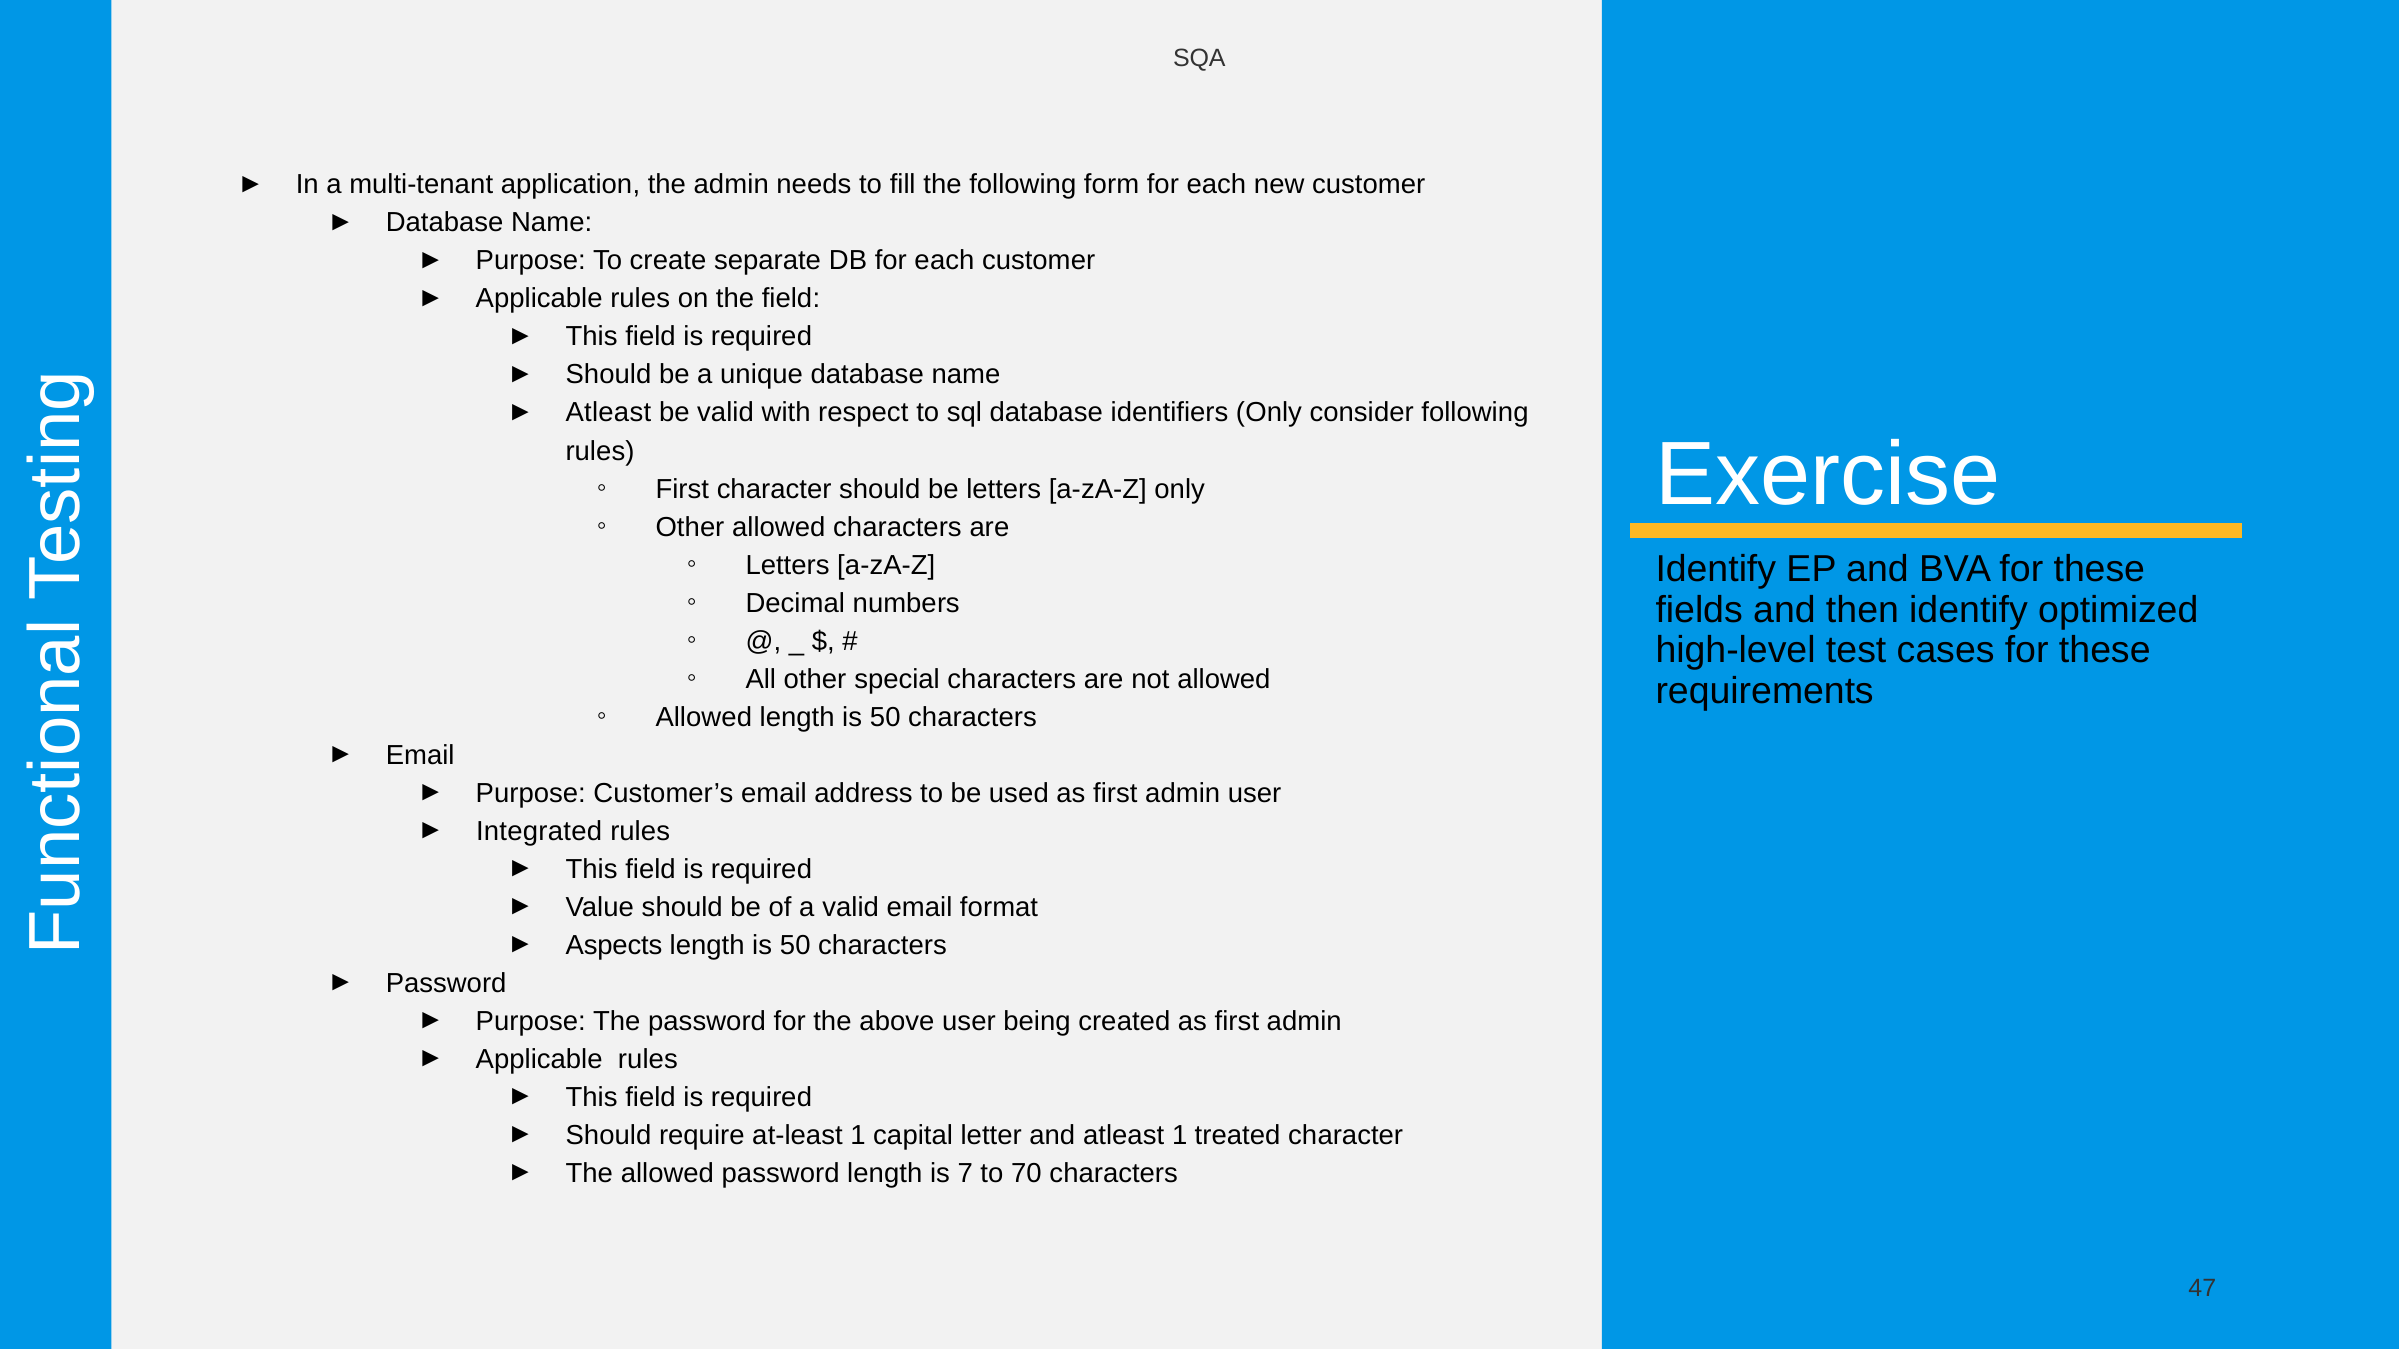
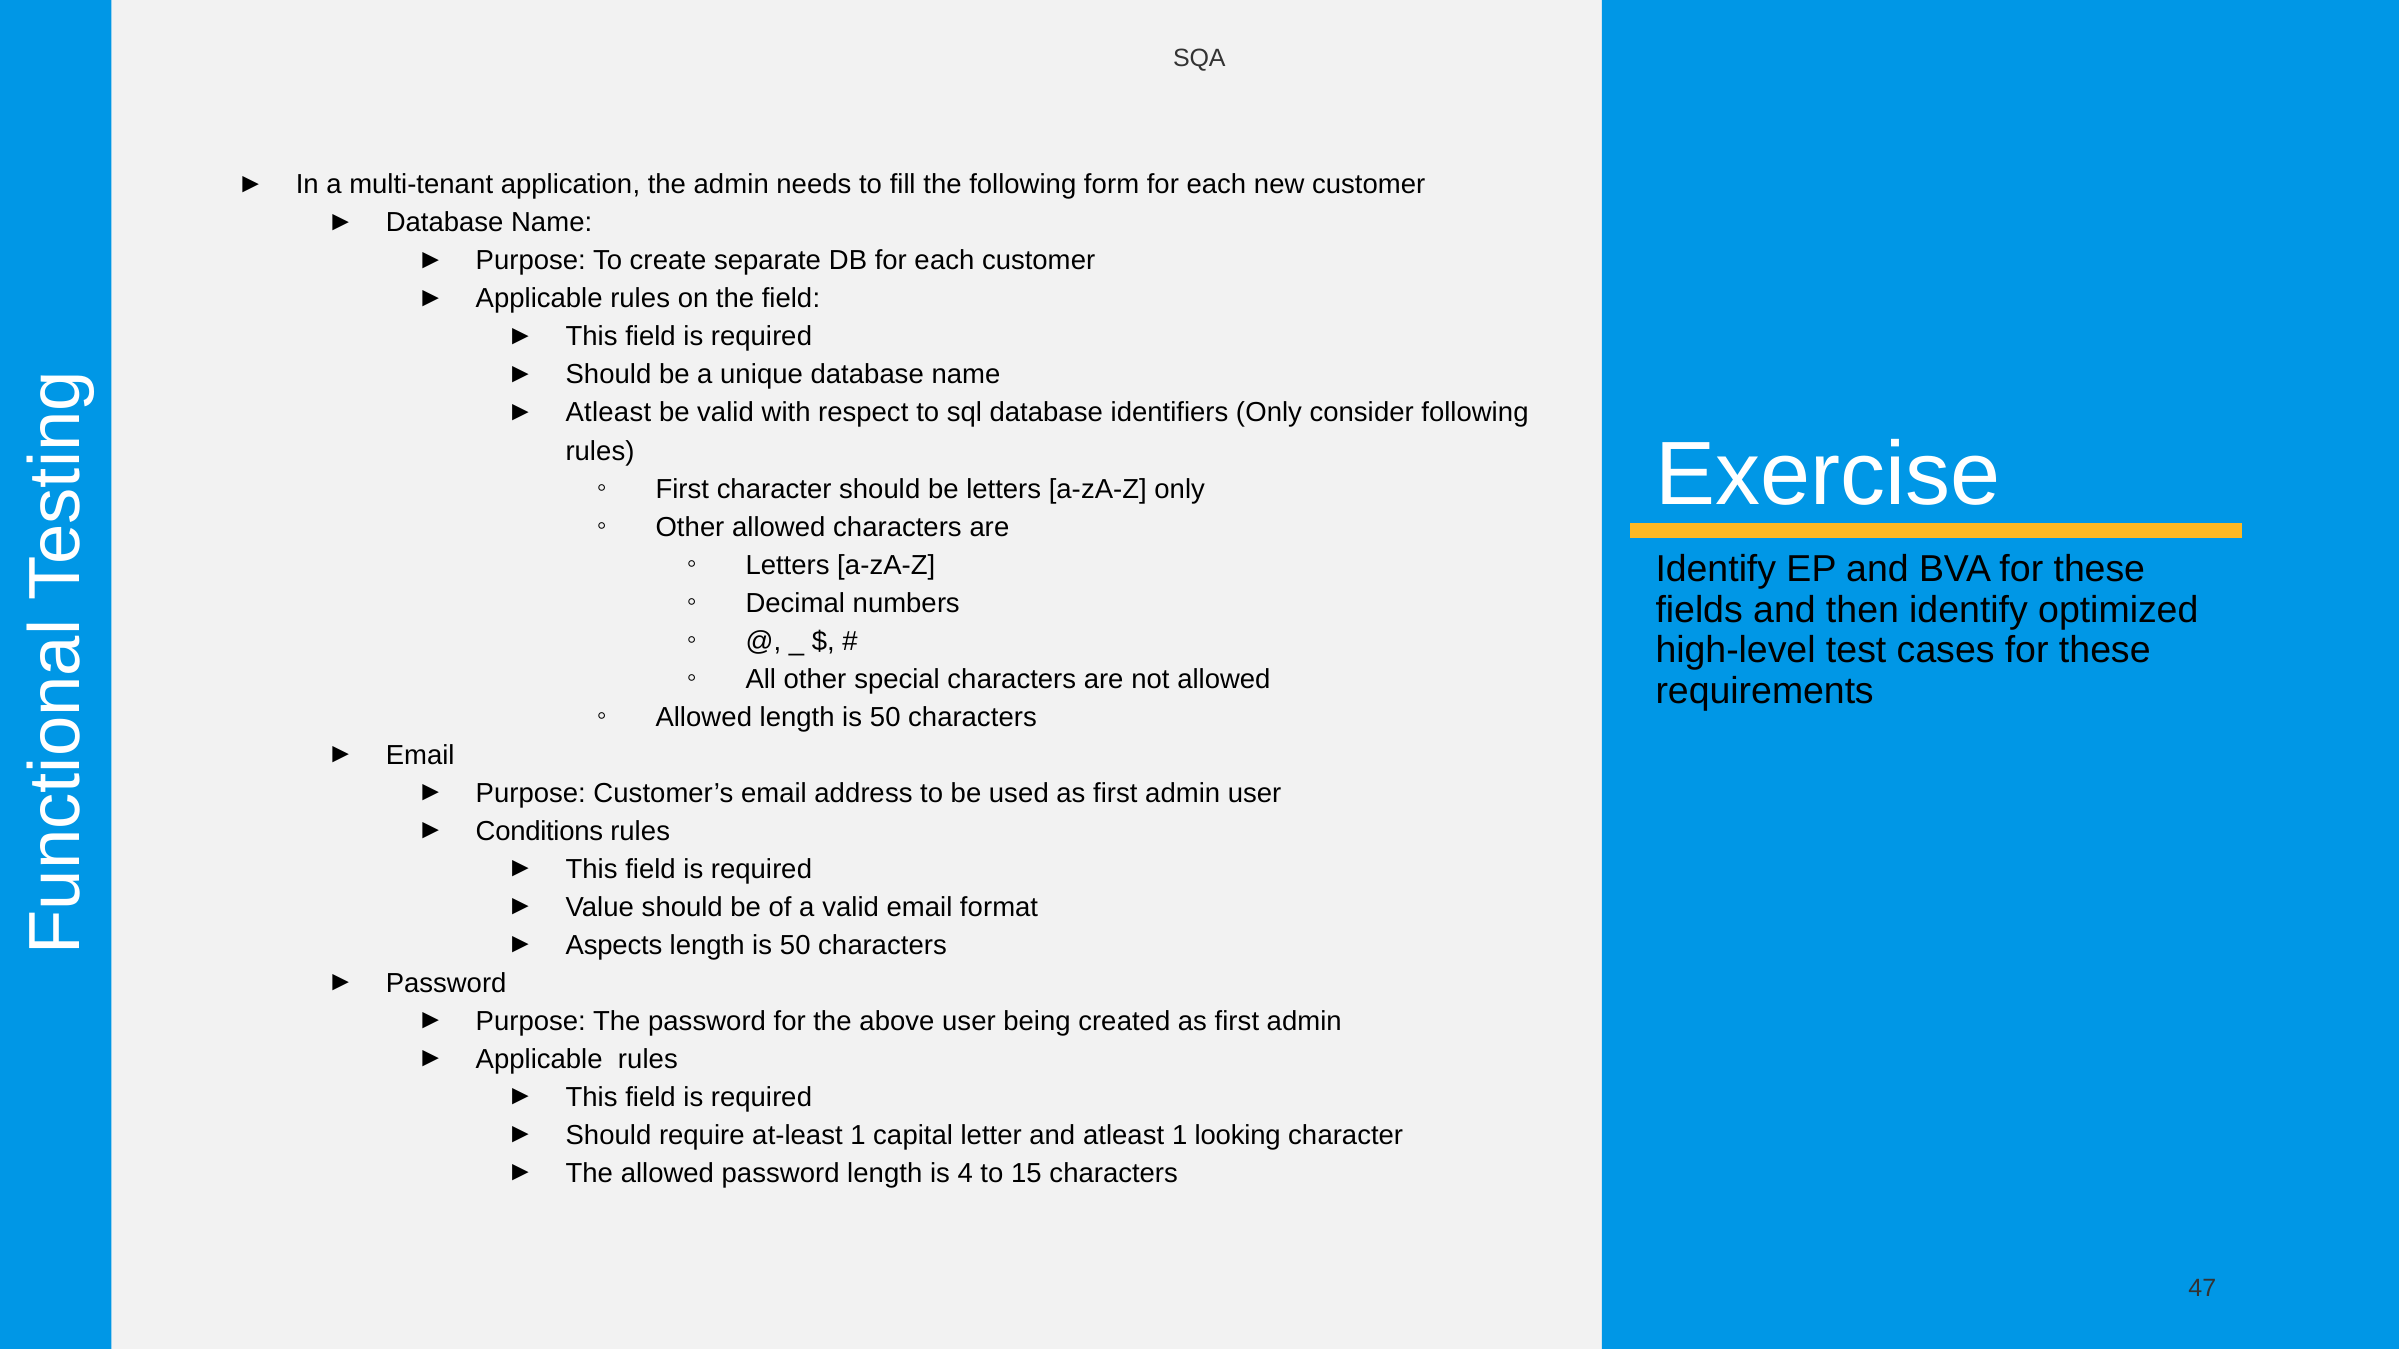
Integrated: Integrated -> Conditions (539, 831)
treated: treated -> looking (1238, 1136)
7: 7 -> 4 (965, 1174)
70: 70 -> 15 (1026, 1174)
